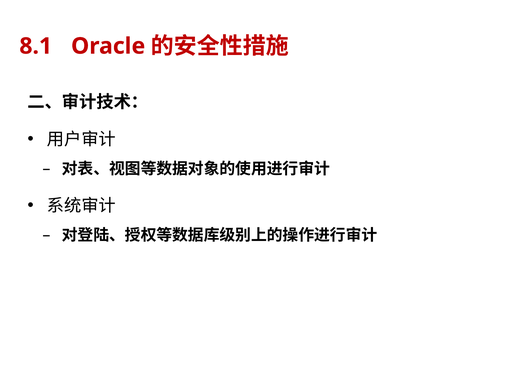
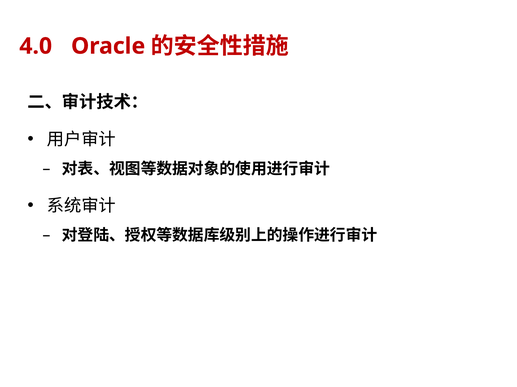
8.1: 8.1 -> 4.0 (36, 46)
